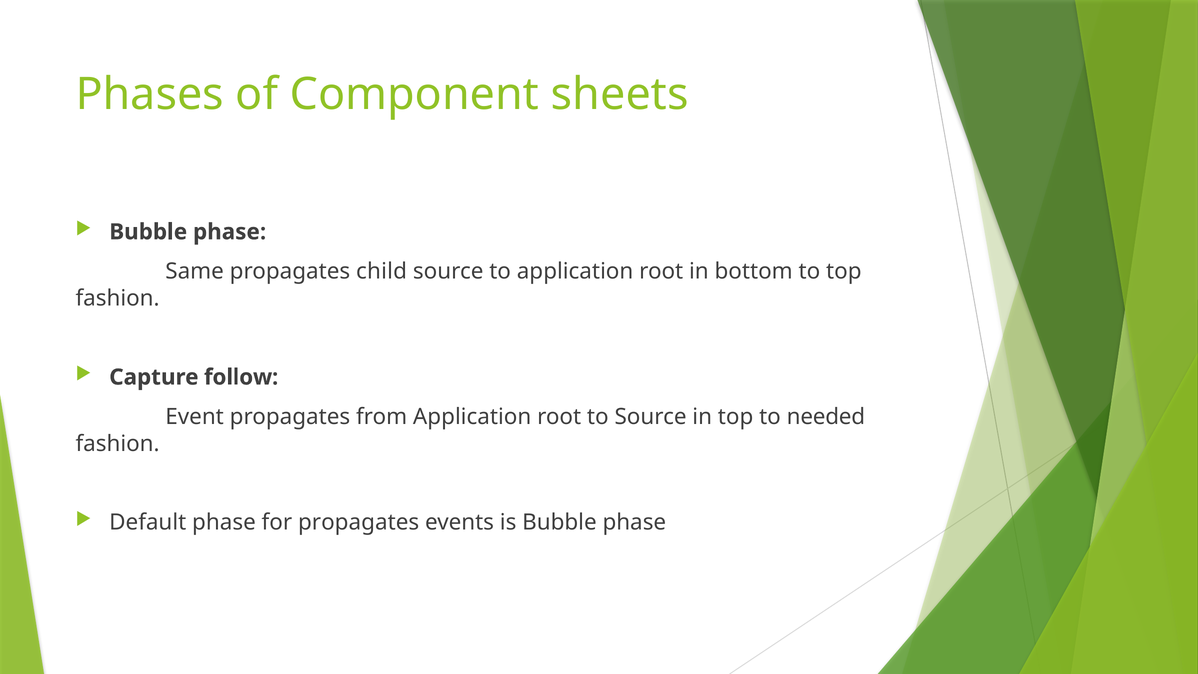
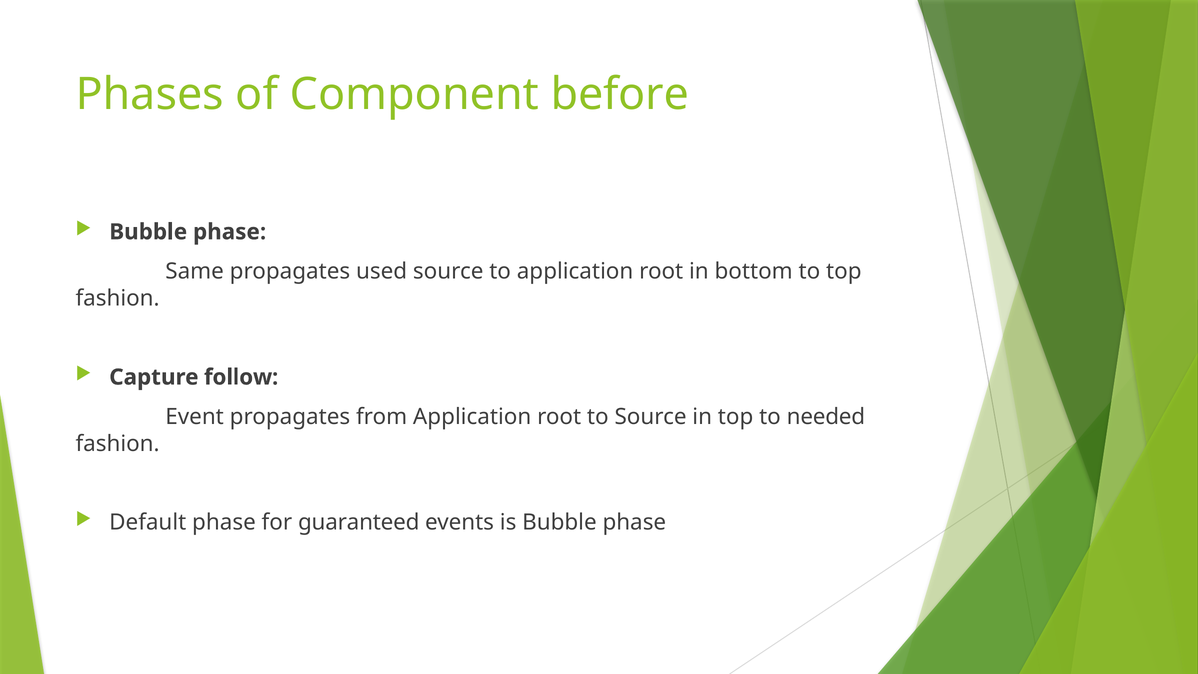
sheets: sheets -> before (620, 94)
child: child -> used (382, 271)
for propagates: propagates -> guaranteed (359, 522)
